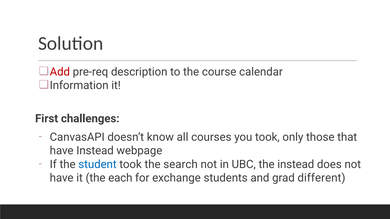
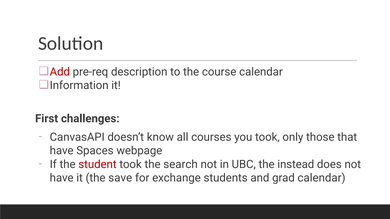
have Instead: Instead -> Spaces (95, 151)
student colour: blue -> red (97, 165)
each: each -> save (120, 178)
grad different: different -> calendar (322, 178)
